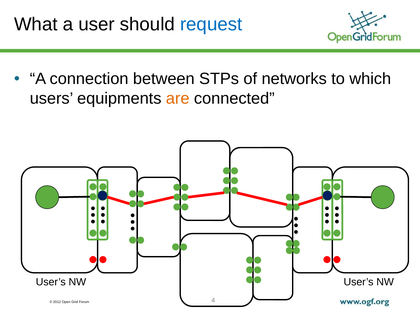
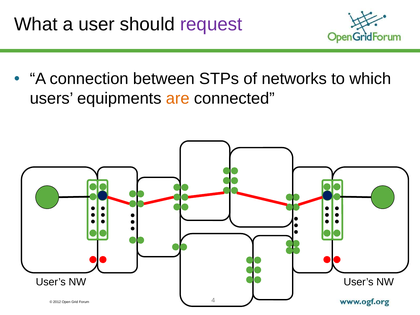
request colour: blue -> purple (211, 24)
